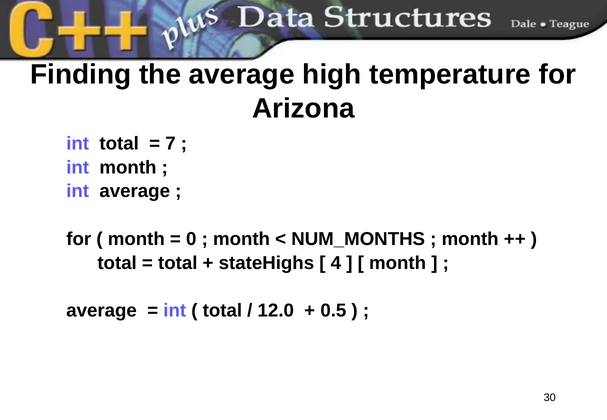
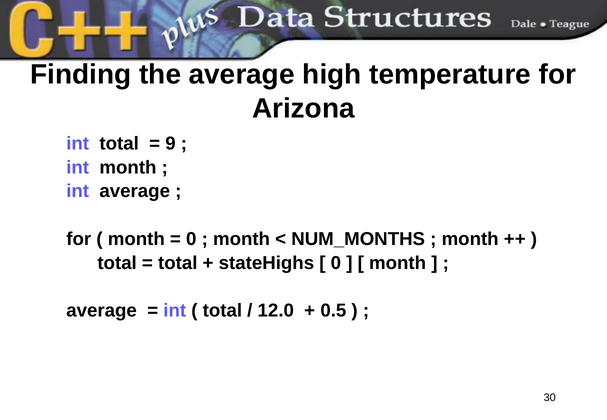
7: 7 -> 9 (170, 144)
4: 4 -> 0 (336, 263)
